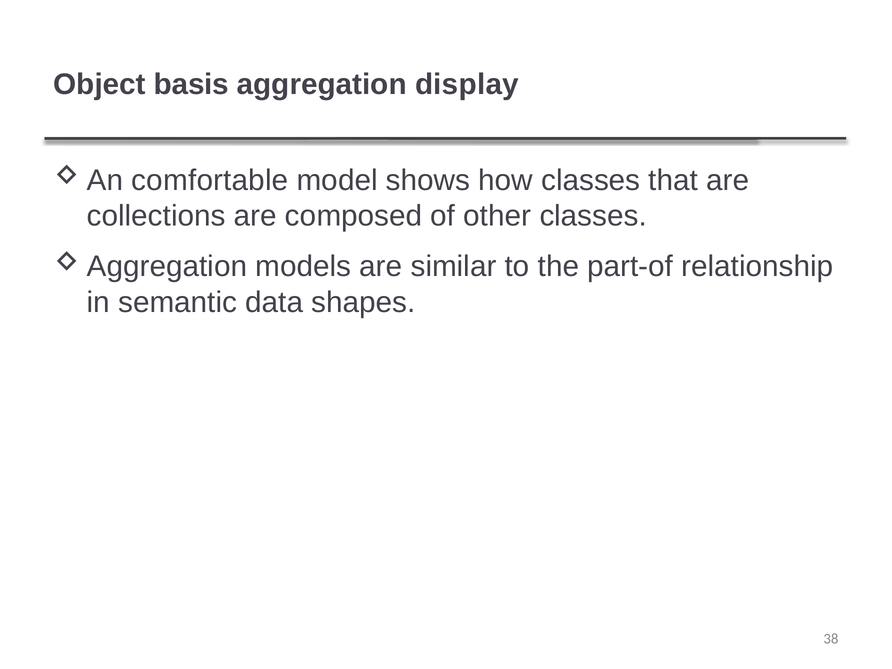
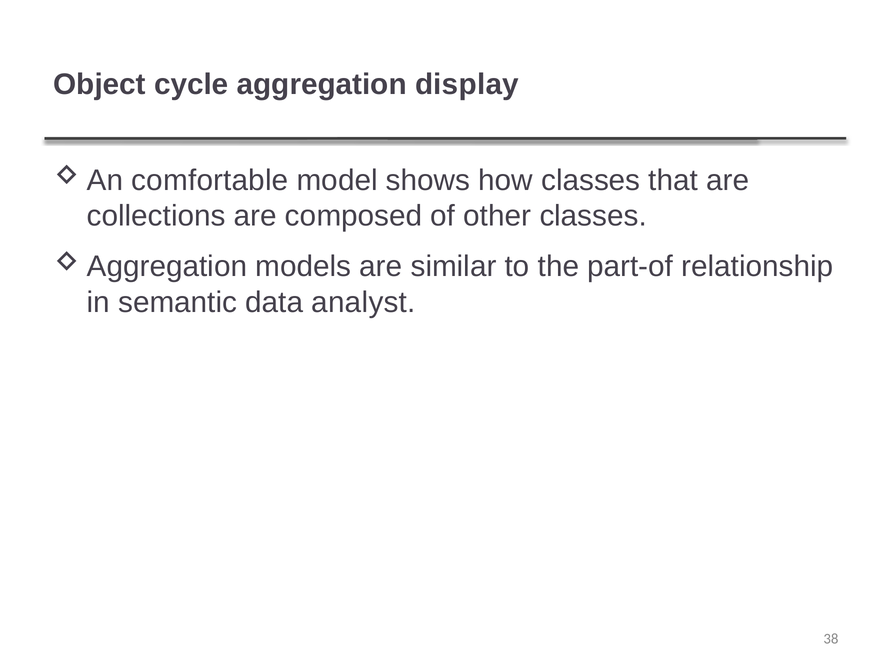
basis: basis -> cycle (191, 85)
shapes: shapes -> analyst (363, 302)
